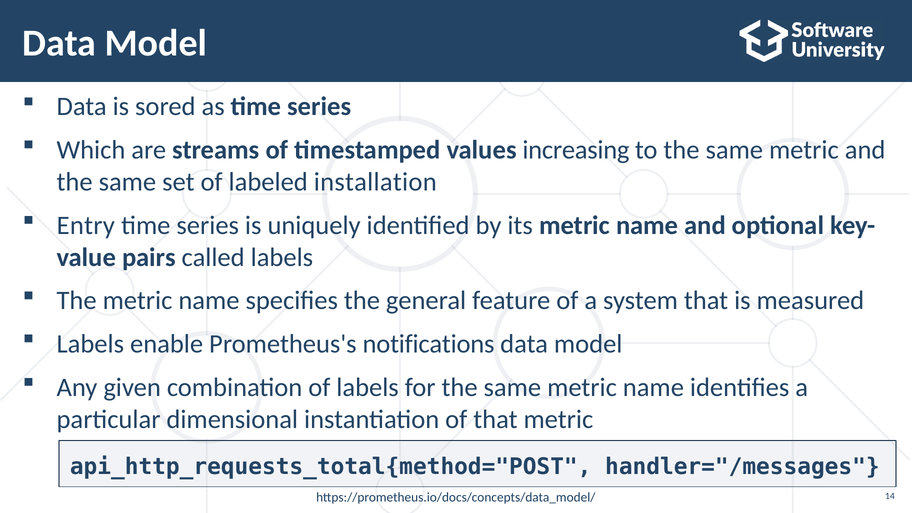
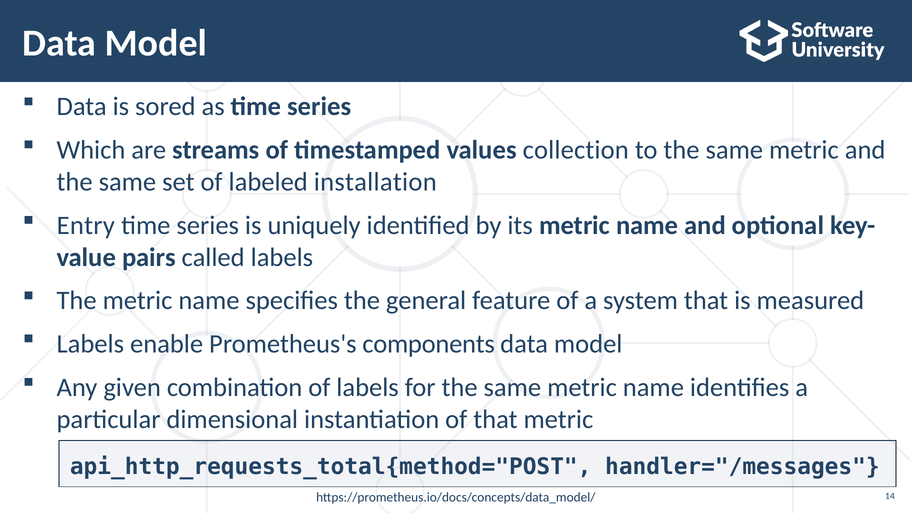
increasing: increasing -> collection (576, 150)
notifications: notifications -> components (429, 344)
